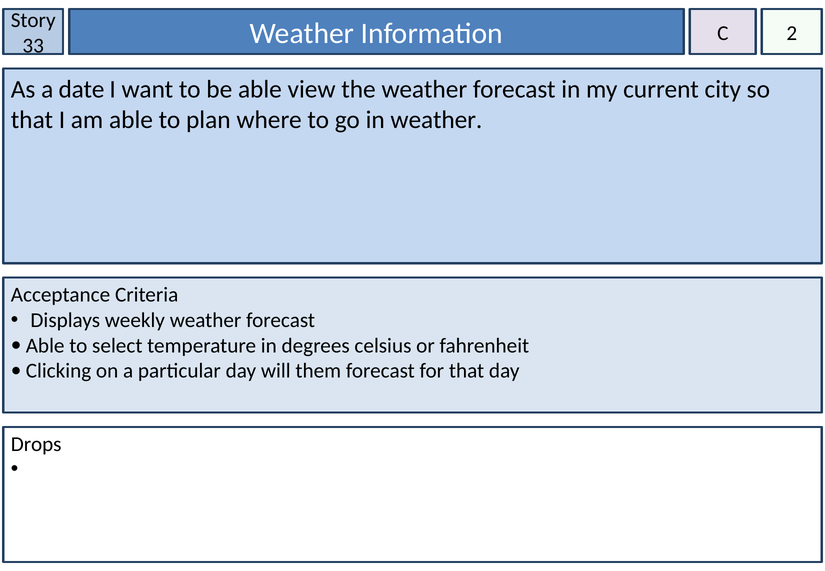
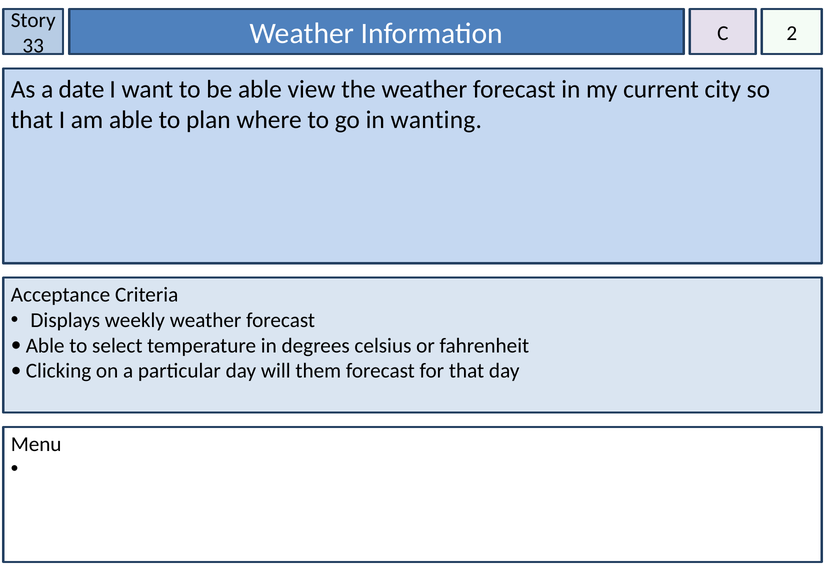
in weather: weather -> wanting (436, 120)
Drops: Drops -> Menu (36, 444)
